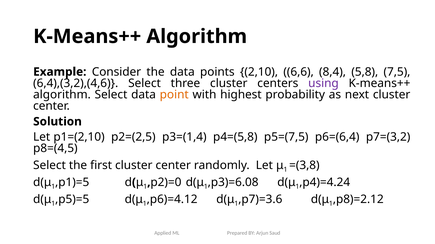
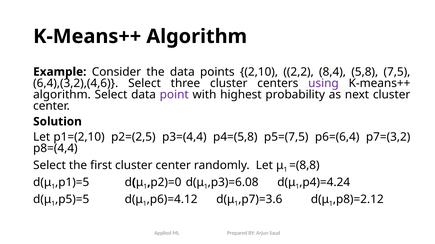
6,6: 6,6 -> 2,2 (299, 72)
point colour: orange -> purple (174, 95)
p3=(1,4: p3=(1,4 -> p3=(4,4 (184, 137)
p8=(4,5: p8=(4,5 -> p8=(4,4 (55, 149)
=(3,8: =(3,8 -> =(8,8 (304, 166)
